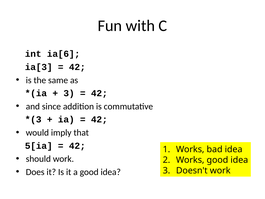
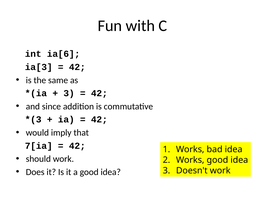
5[ia: 5[ia -> 7[ia (39, 146)
